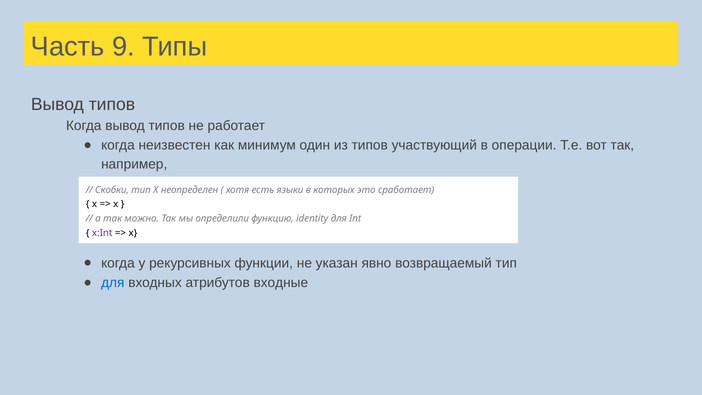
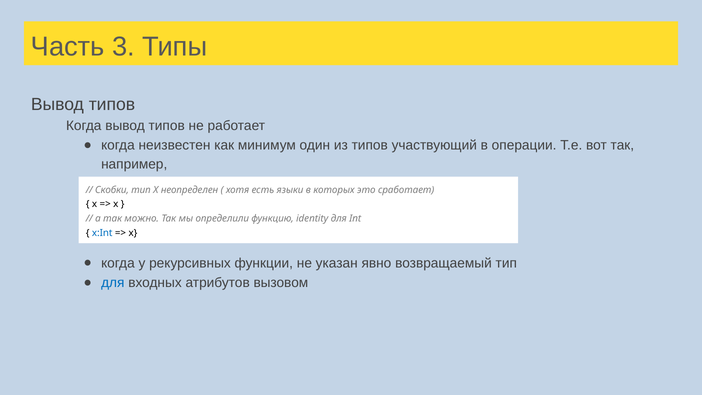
9: 9 -> 3 (123, 47)
x:Int colour: purple -> blue (102, 233)
входные: входные -> вызовом (281, 283)
